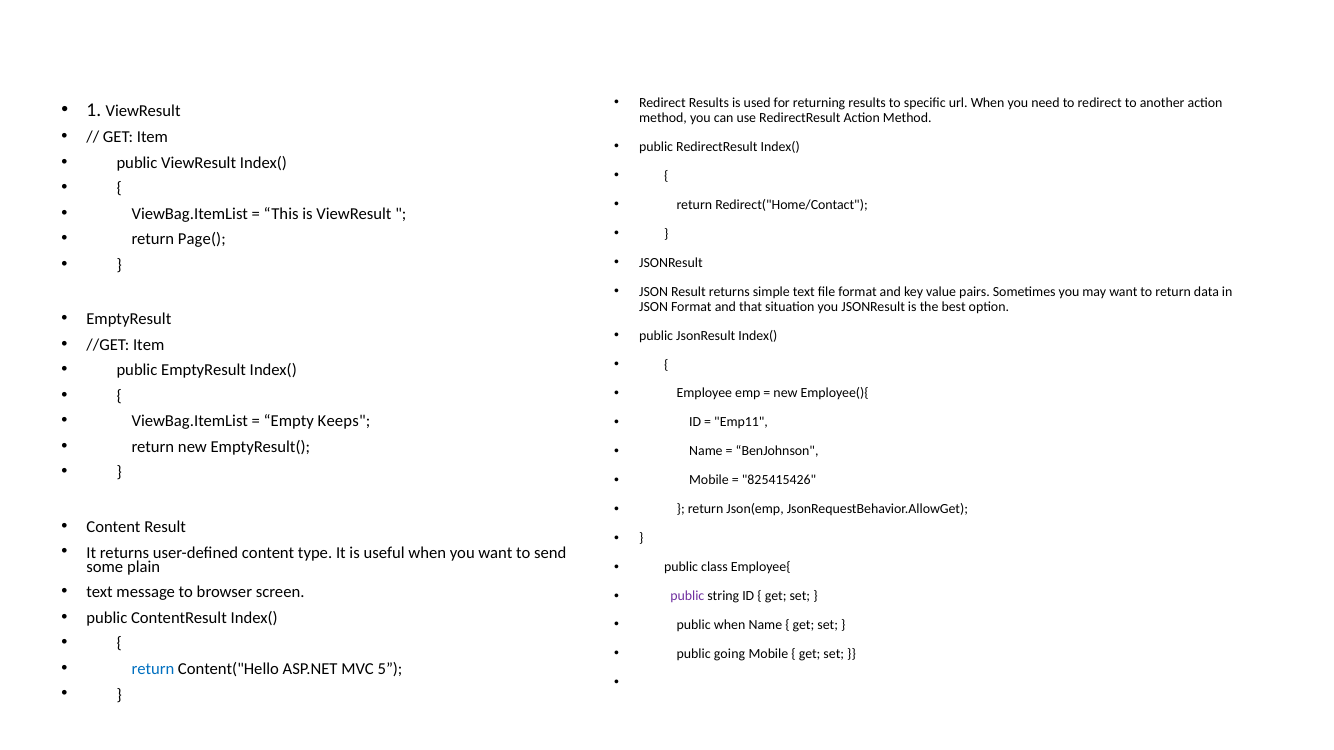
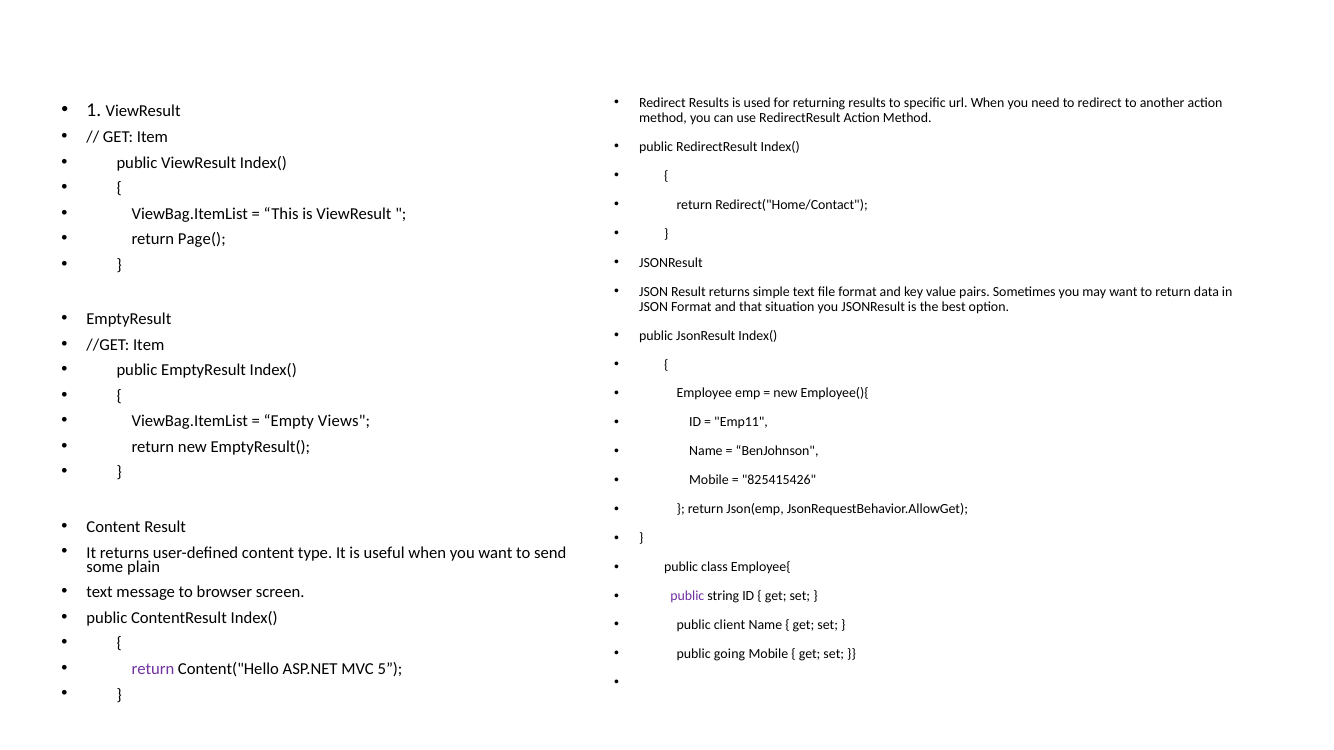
Keeps: Keeps -> Views (344, 422)
public when: when -> client (730, 625)
return colour: blue -> purple (153, 669)
